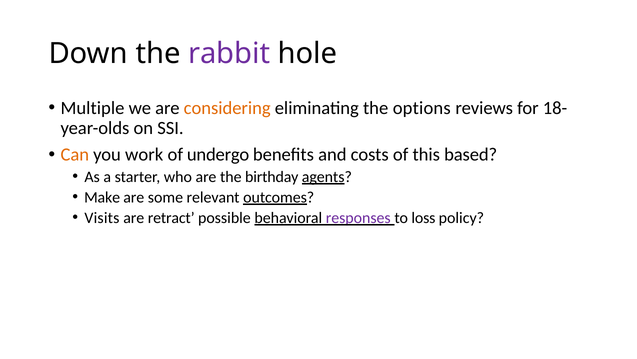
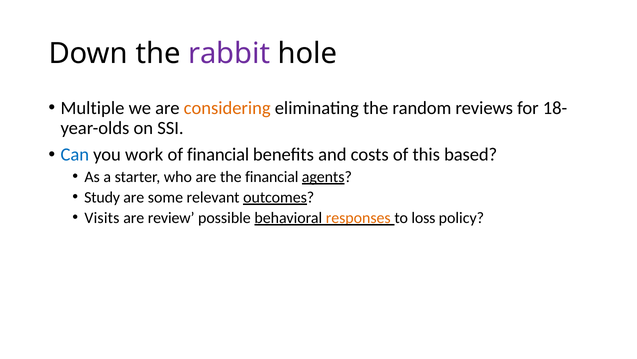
options: options -> random (422, 108)
Can colour: orange -> blue (75, 154)
of undergo: undergo -> financial (218, 154)
the birthday: birthday -> financial (272, 176)
Make: Make -> Study (102, 197)
retract: retract -> review (171, 217)
responses colour: purple -> orange (358, 217)
